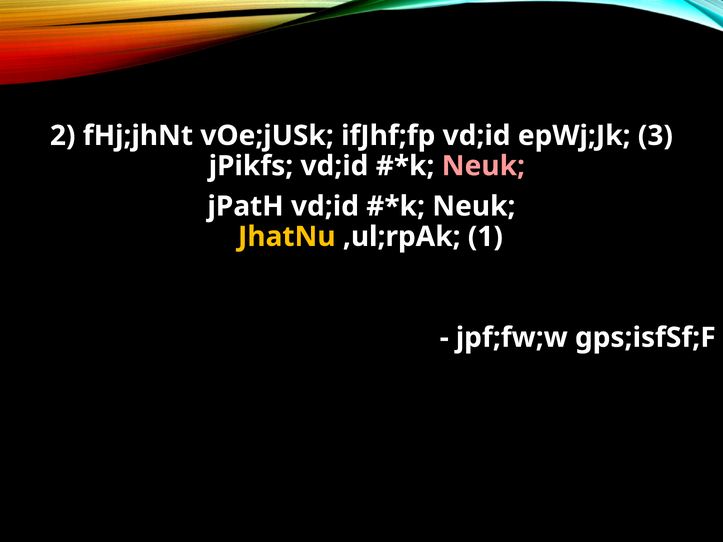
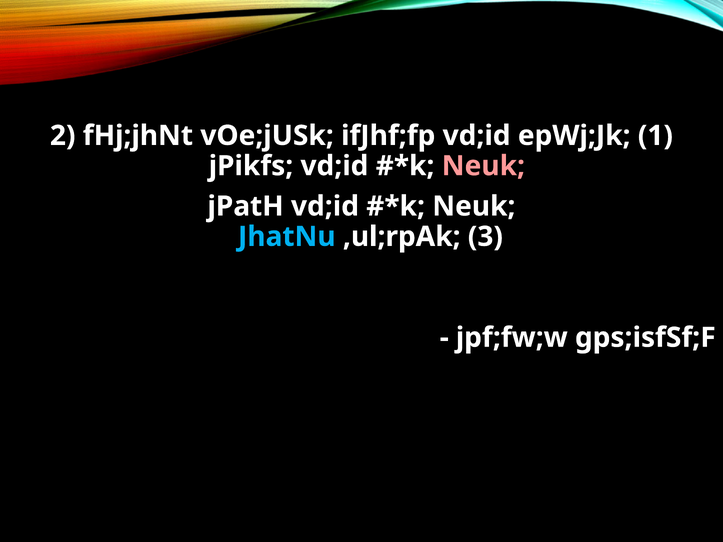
3: 3 -> 1 (655, 136)
JhatNu colour: yellow -> light blue (287, 237)
1: 1 -> 3 (485, 237)
